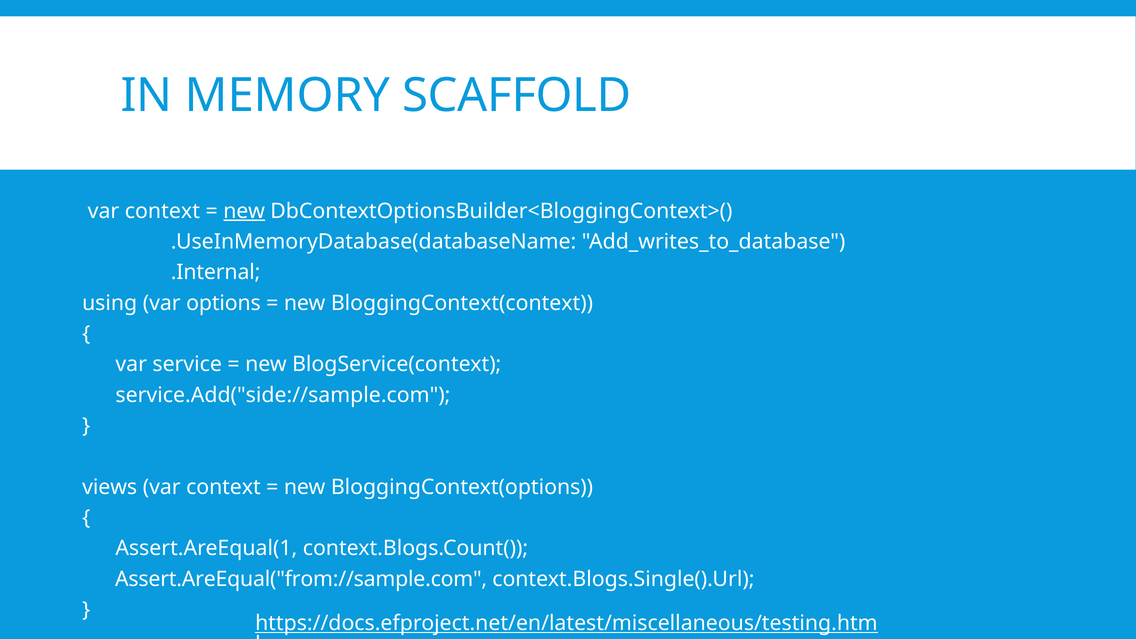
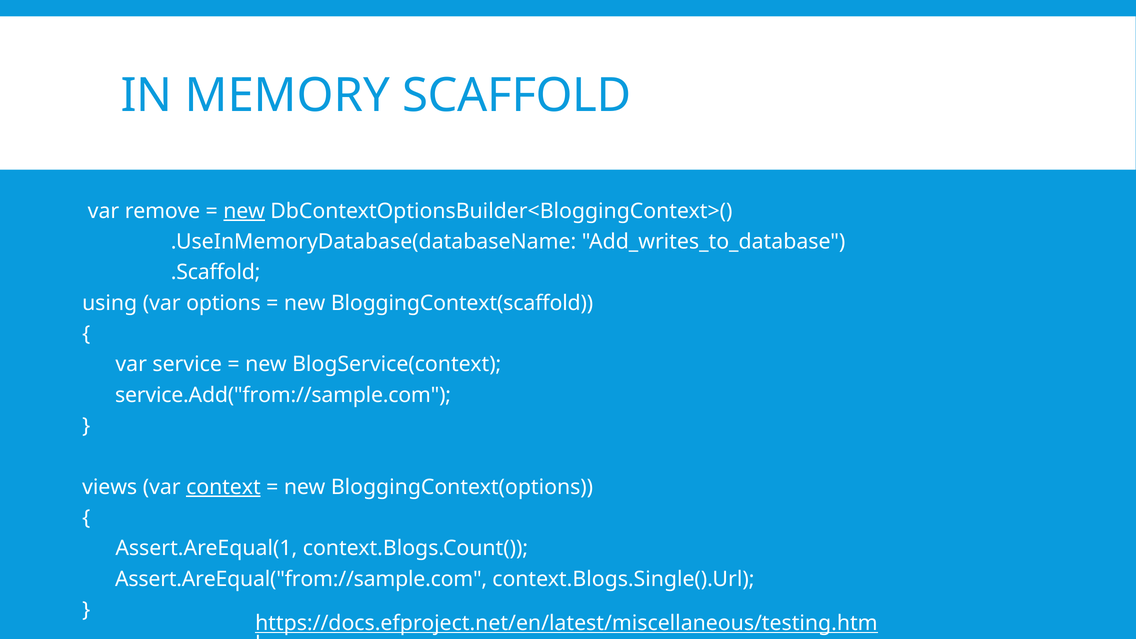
context: context -> remove (162, 211)
.Internal: .Internal -> .Scaffold (216, 272)
BloggingContext(context: BloggingContext(context -> BloggingContext(scaffold (462, 303)
service.Add("side://sample.com: service.Add("side://sample.com -> service.Add("from://sample.com (283, 395)
context underline: none -> present (223, 487)
